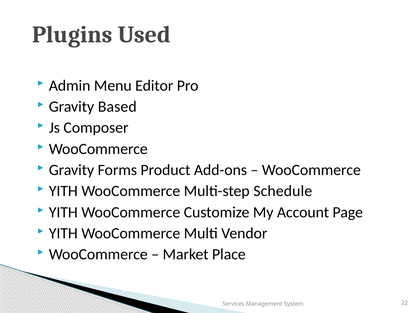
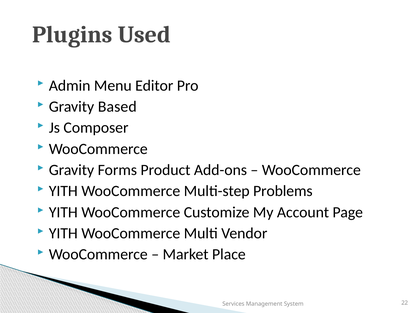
Schedule: Schedule -> Problems (283, 191)
